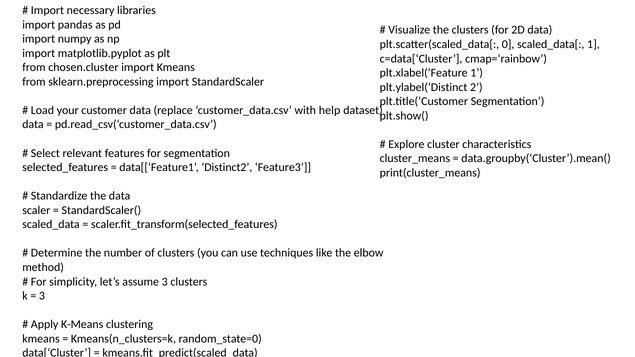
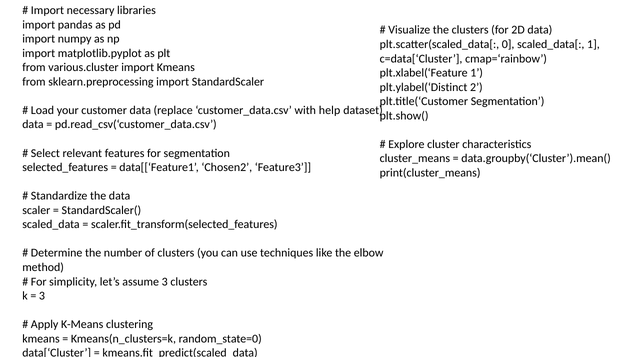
chosen.cluster: chosen.cluster -> various.cluster (83, 67)
Distinct2: Distinct2 -> Chosen2 (227, 167)
